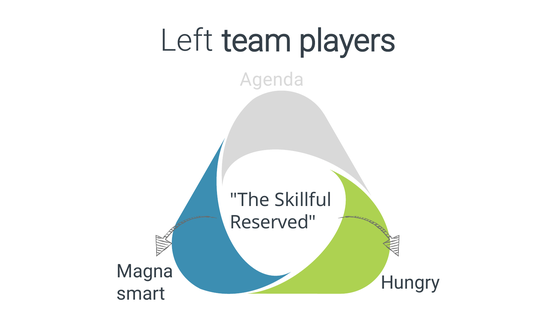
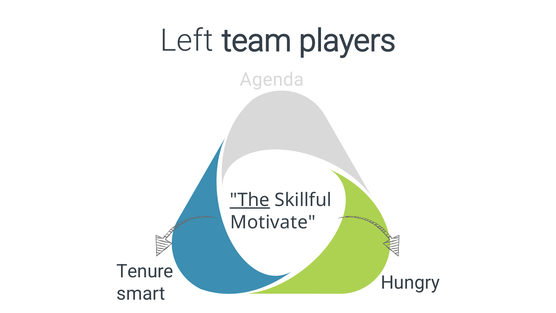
The underline: none -> present (250, 200)
Reserved: Reserved -> Motivate (273, 222)
Magna: Magna -> Tenure (145, 271)
